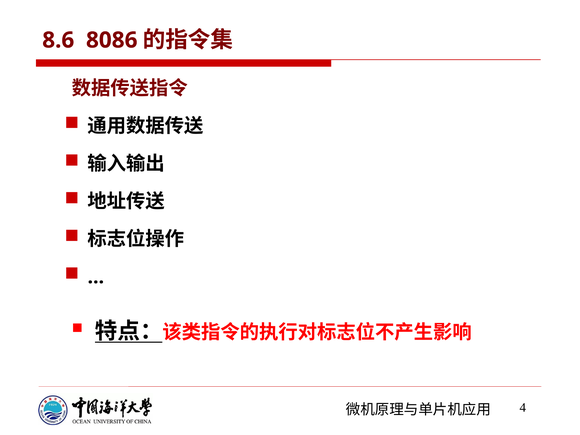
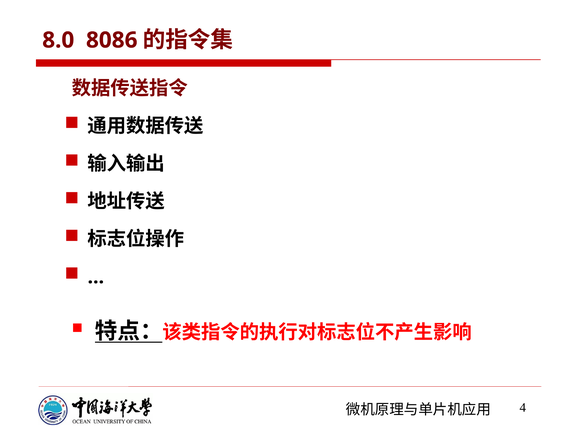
8.6: 8.6 -> 8.0 (58, 40)
